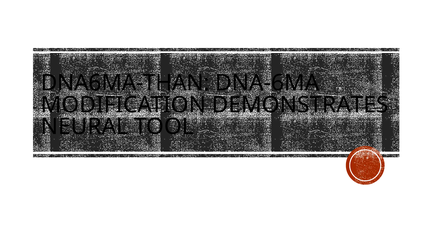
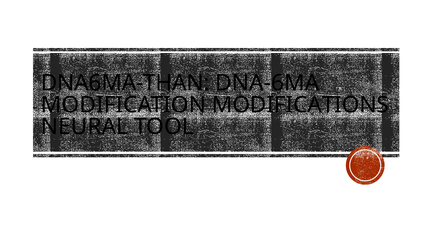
DEMONSTRATES: DEMONSTRATES -> MODIFICATIONS (300, 105)
